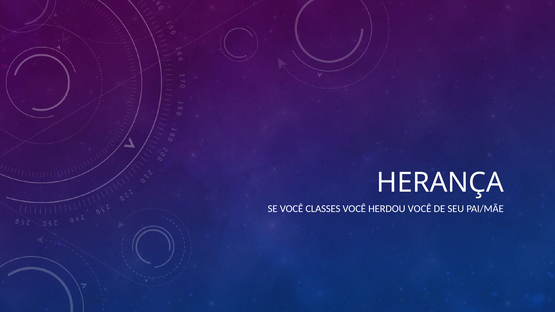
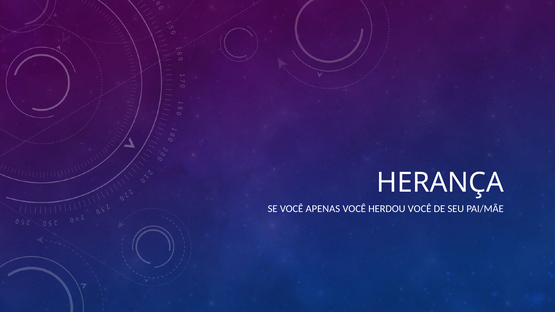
CLASSES: CLASSES -> APENAS (323, 209)
